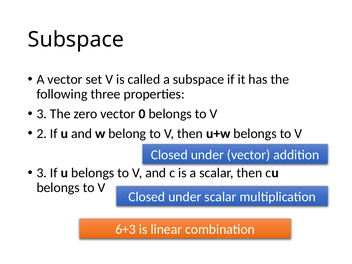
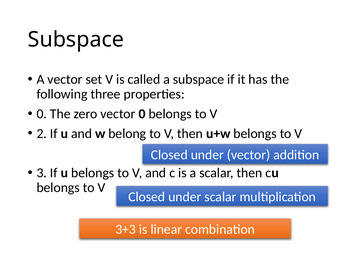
3: 3 -> 0 (42, 114)
6+3: 6+3 -> 3+3 (126, 229)
